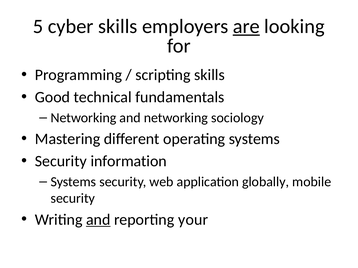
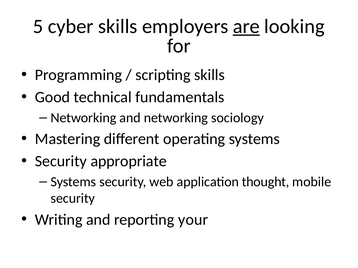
information: information -> appropriate (129, 161)
globally: globally -> thought (266, 182)
and underline: present -> none (98, 220)
